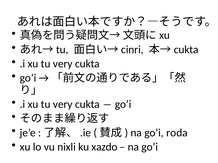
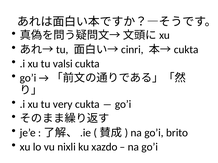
very: very -> valsi (63, 64)
roda: roda -> brito (177, 133)
